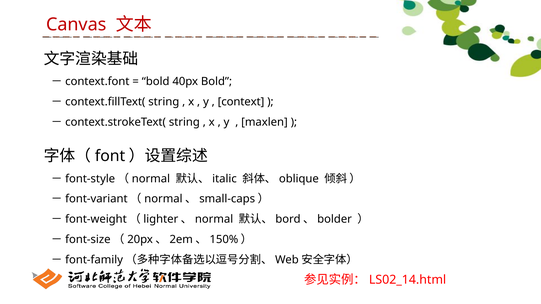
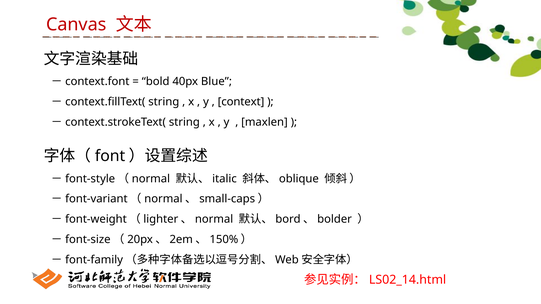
40px Bold: Bold -> Blue (216, 82)
